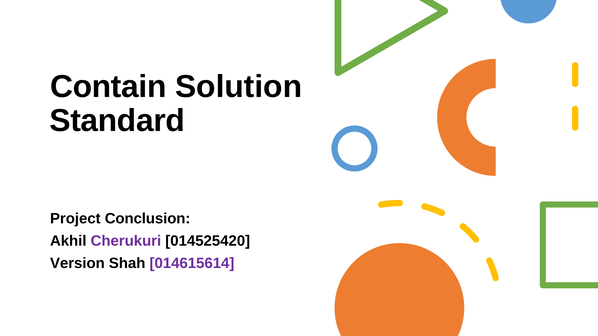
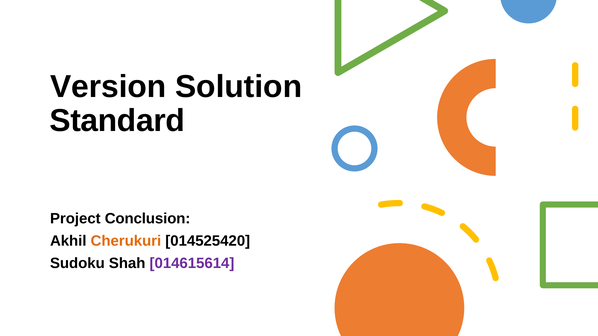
Contain: Contain -> Version (108, 87)
Cherukuri colour: purple -> orange (126, 241)
Version: Version -> Sudoku (77, 264)
